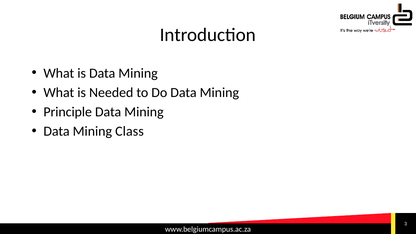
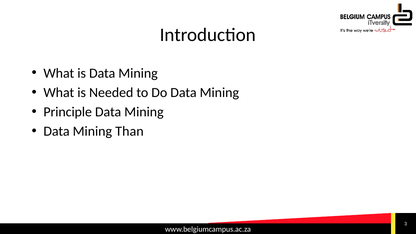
Class: Class -> Than (129, 131)
